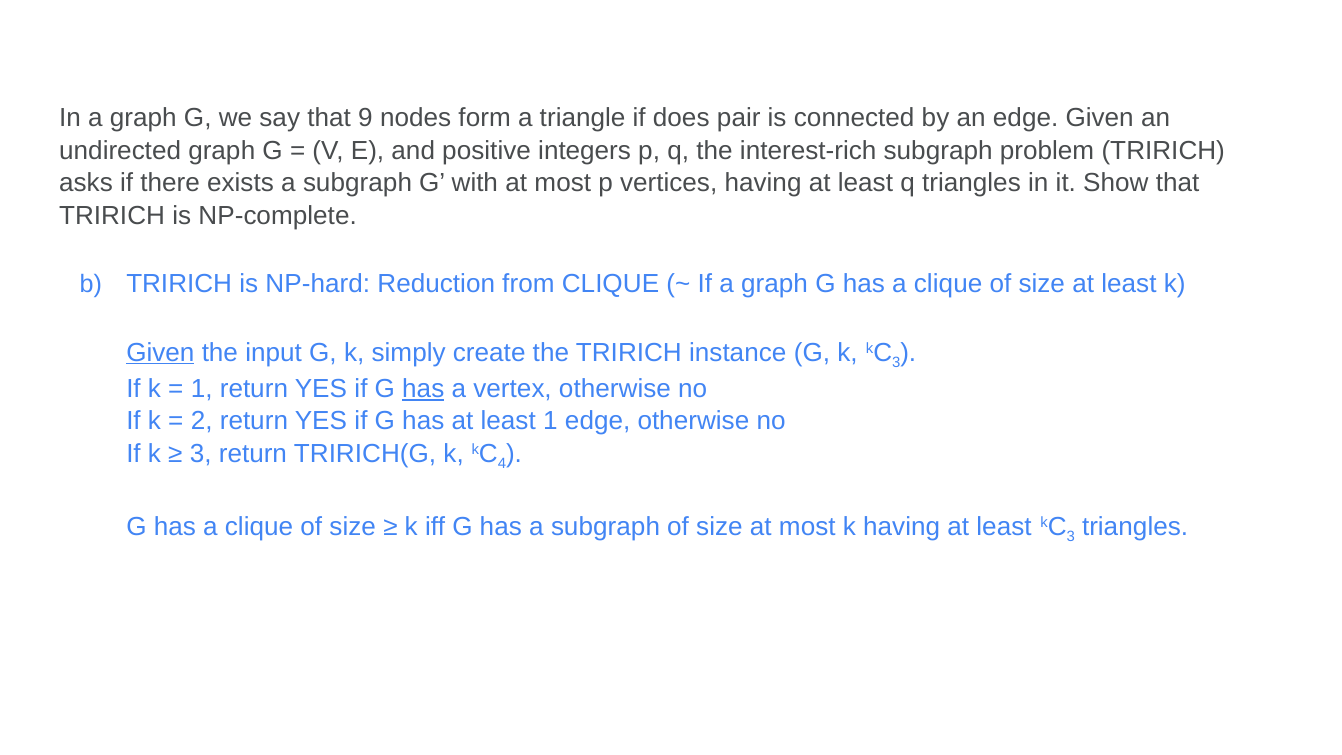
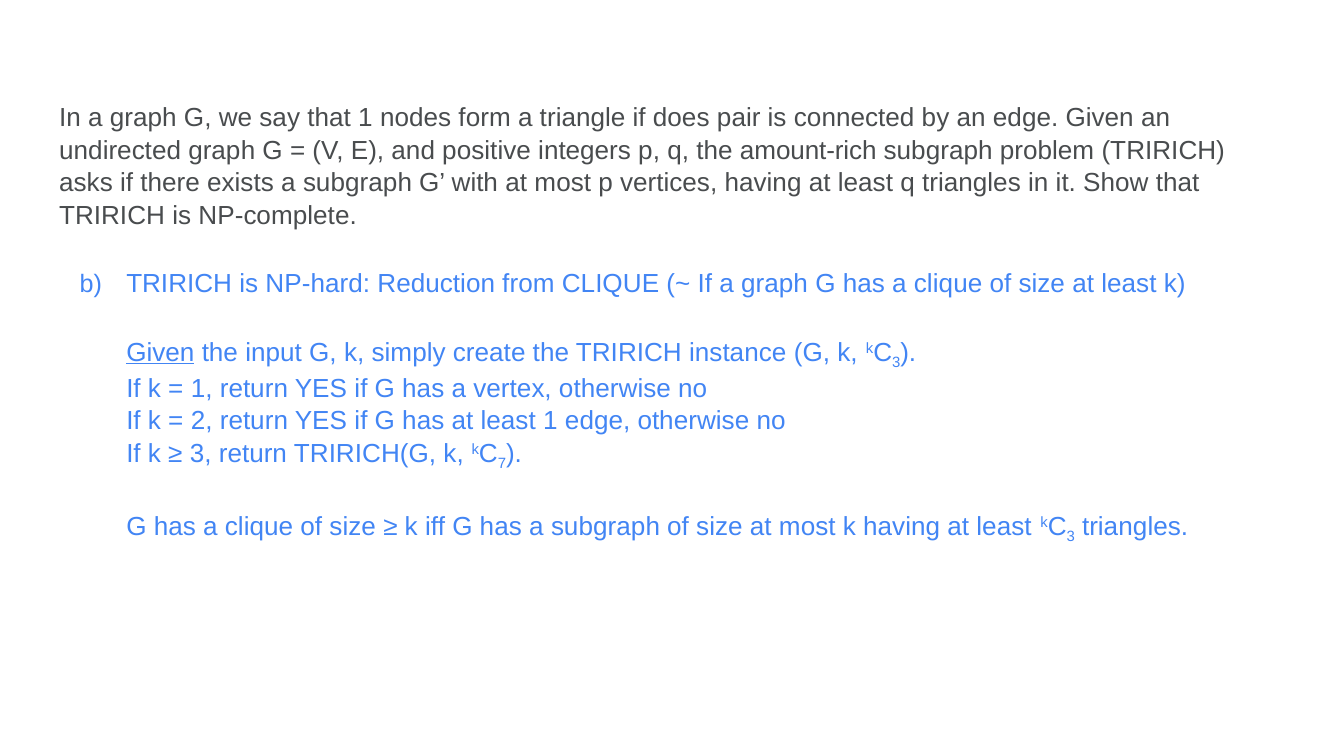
that 9: 9 -> 1 (365, 118)
interest-rich: interest-rich -> amount-rich (808, 151)
has underline: present -> none (423, 389)
4: 4 -> 7 (502, 464)
